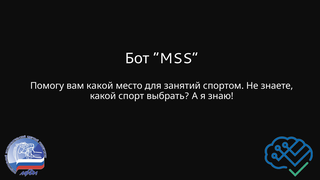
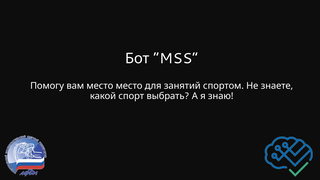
вам какой: какой -> место (100, 86)
